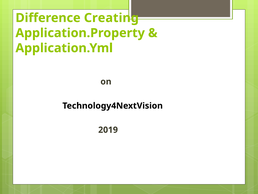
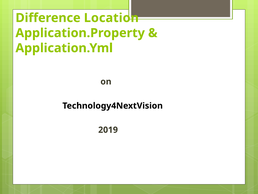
Creating: Creating -> Location (111, 18)
